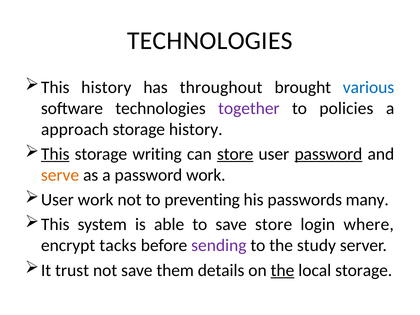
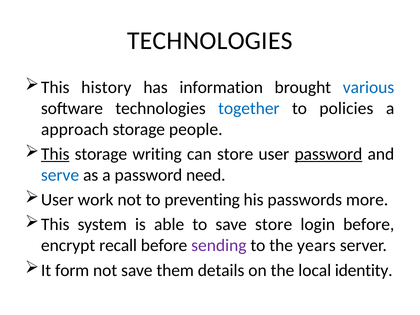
throughout: throughout -> information (221, 87)
together colour: purple -> blue (249, 108)
storage history: history -> people (196, 129)
store underline: present -> none (235, 154)
serve colour: orange -> blue (60, 175)
password work: work -> need (206, 175)
many: many -> more (367, 200)
login where: where -> before (369, 225)
tacks: tacks -> recall (118, 246)
study: study -> years (316, 246)
trust: trust -> form (72, 270)
the underline: present -> none (283, 270)
local storage: storage -> identity (364, 270)
